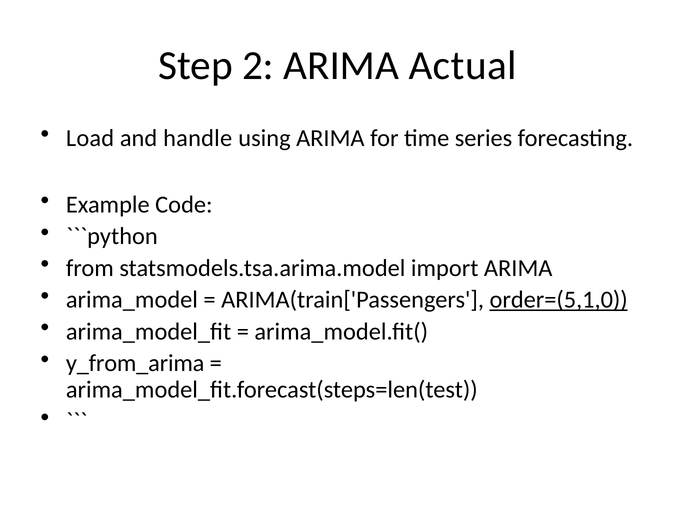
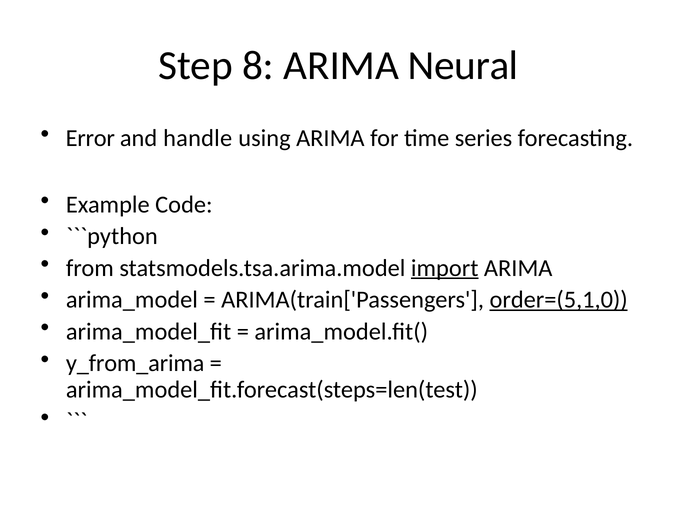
2: 2 -> 8 (258, 65)
Actual: Actual -> Neural (463, 65)
Load: Load -> Error (90, 138)
import underline: none -> present (445, 268)
